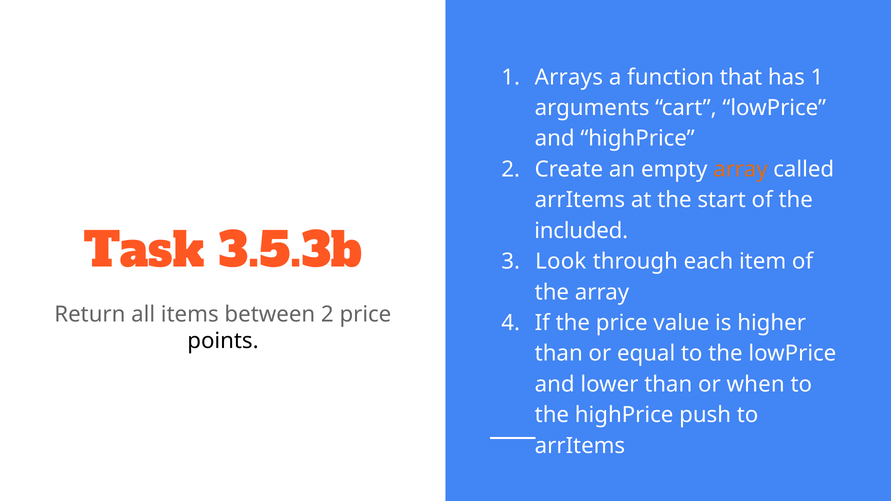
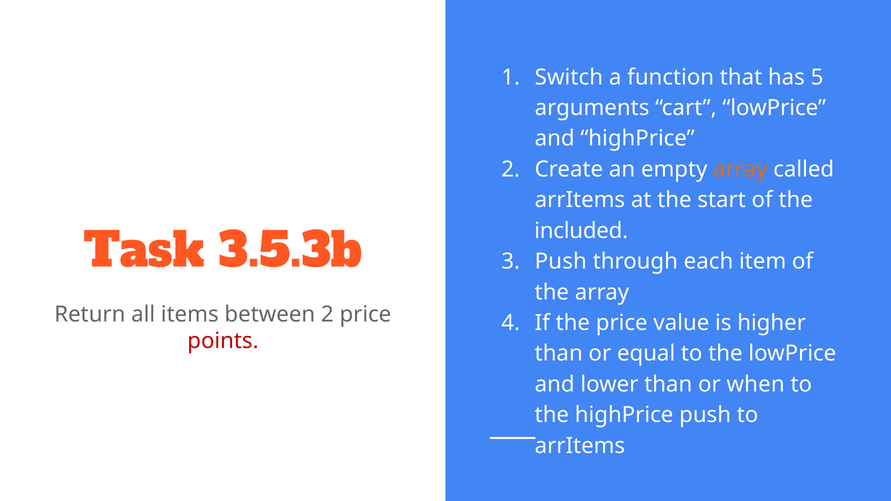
Arrays: Arrays -> Switch (569, 77)
has 1: 1 -> 5 (817, 77)
3 Look: Look -> Push (561, 262)
points colour: black -> red (223, 341)
